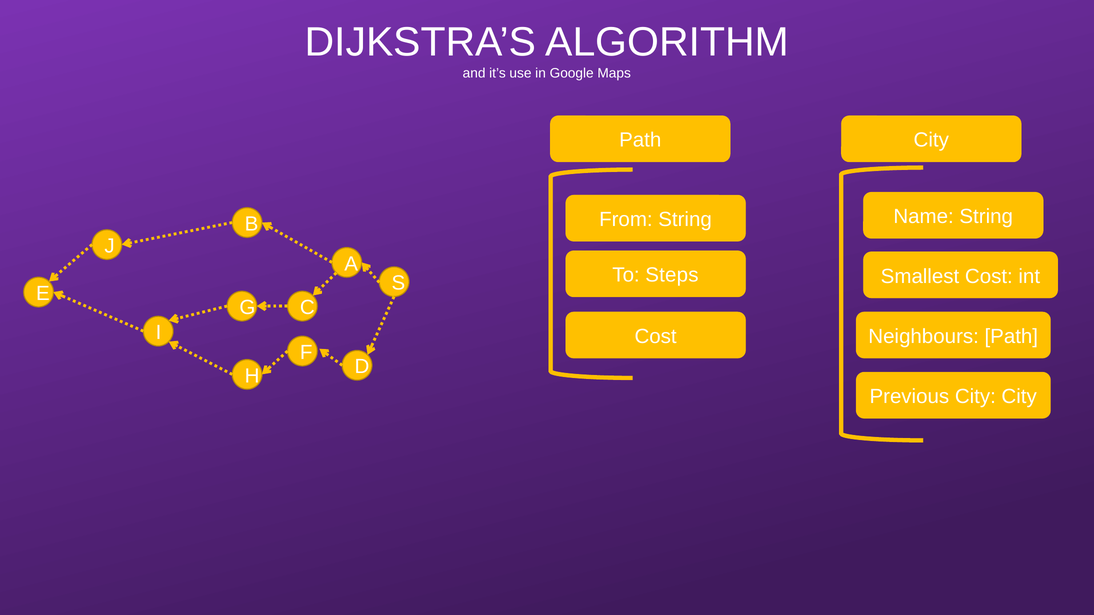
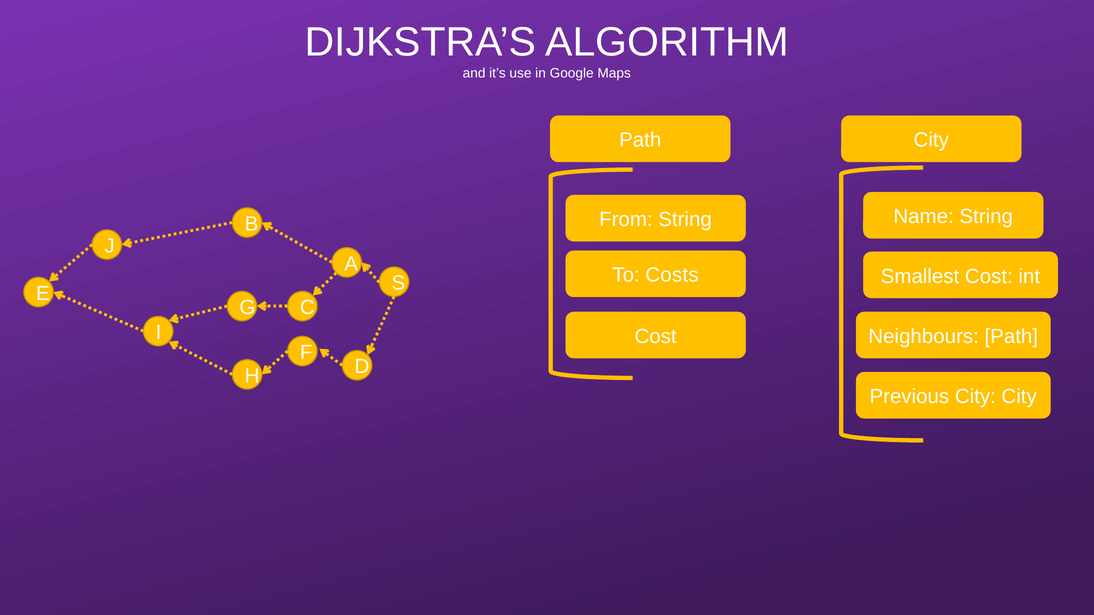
Steps: Steps -> Costs (672, 275)
